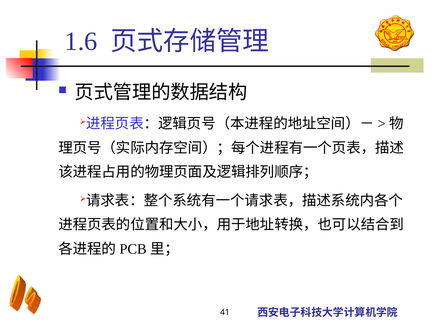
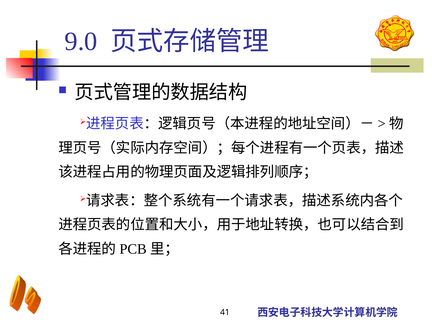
1.6: 1.6 -> 9.0 (81, 41)
